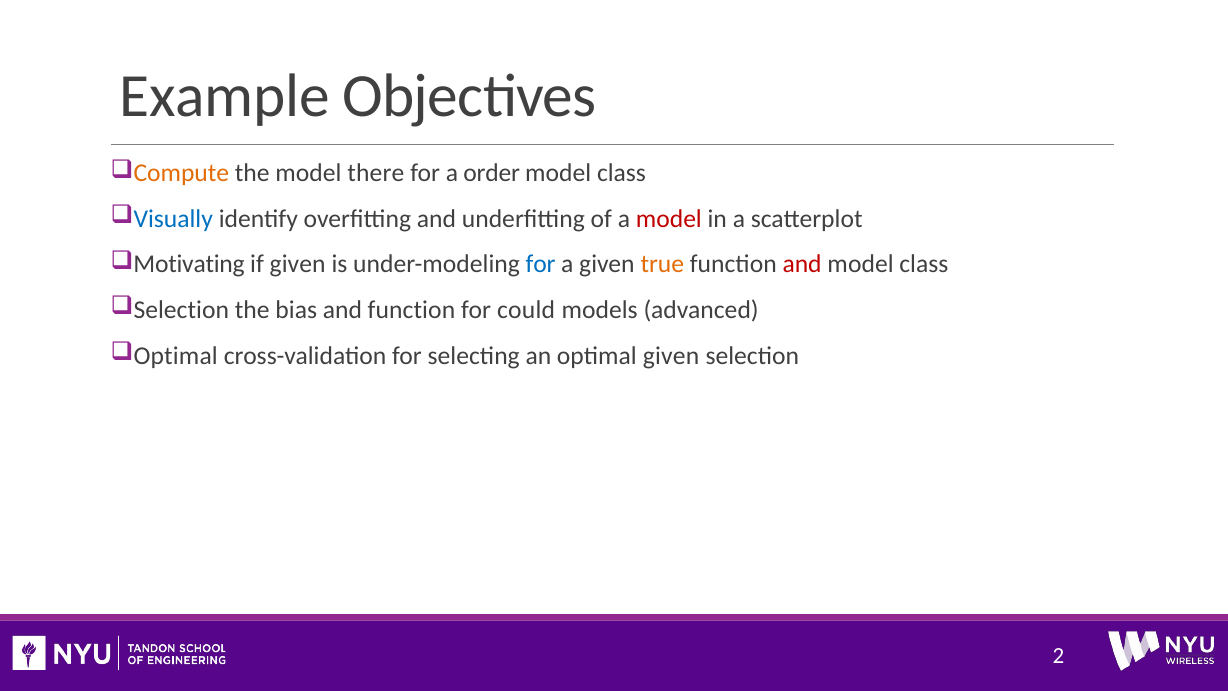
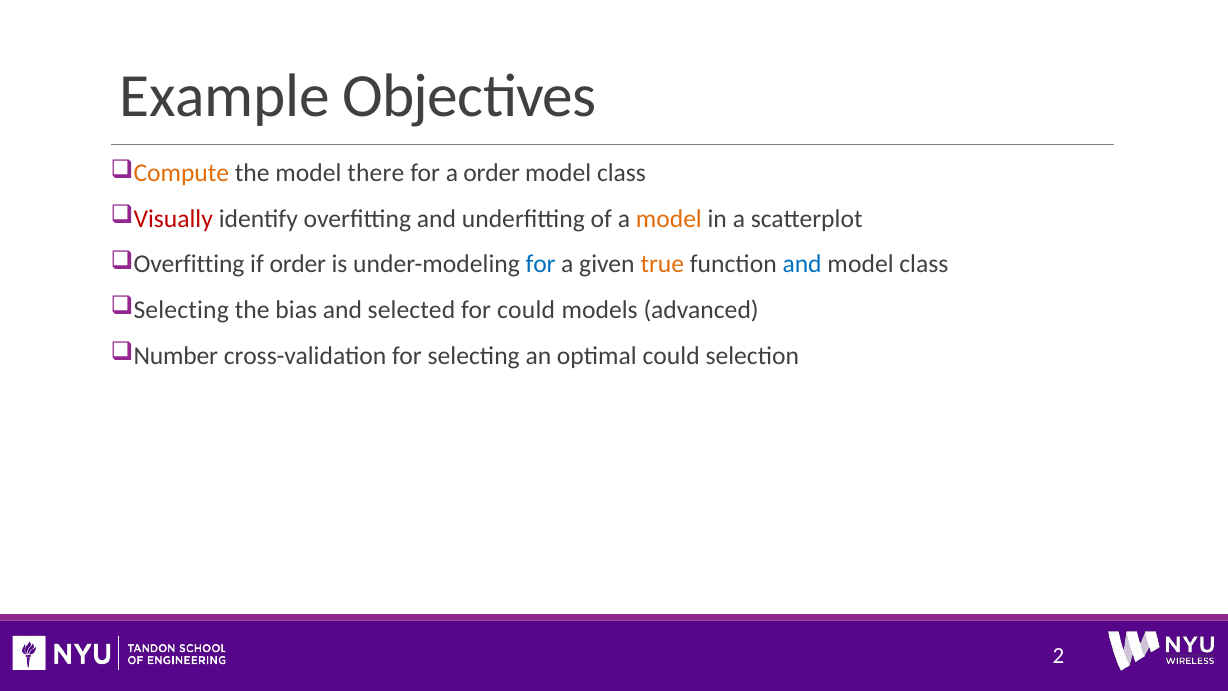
Visually colour: blue -> red (173, 219)
model colour: red -> orange (669, 219)
Motivating: Motivating -> Overfitting (189, 264)
if given: given -> order (298, 264)
and colour: red -> blue (802, 264)
Selection: Selection -> Selecting (181, 310)
and function: function -> selected (411, 310)
Optimal: Optimal -> Number (176, 355)
optimal given: given -> could (671, 355)
